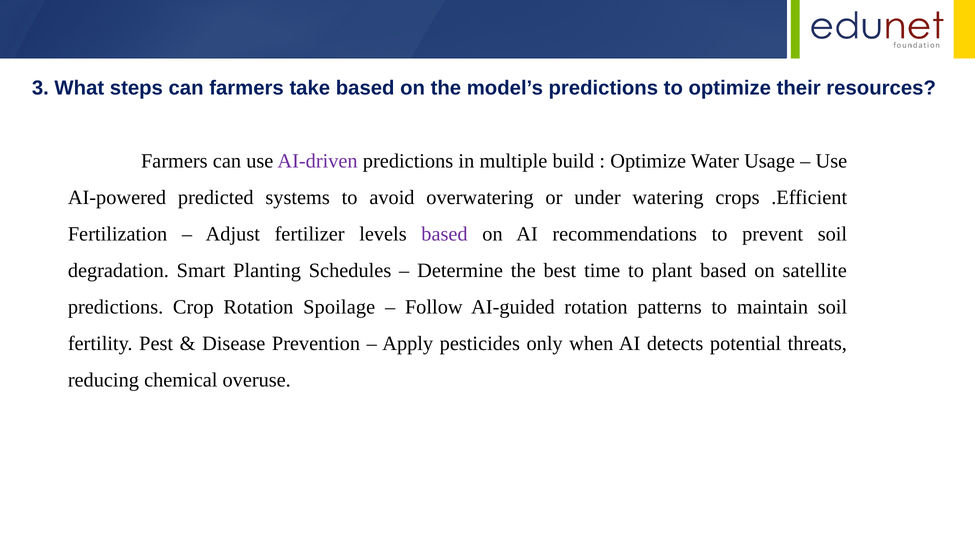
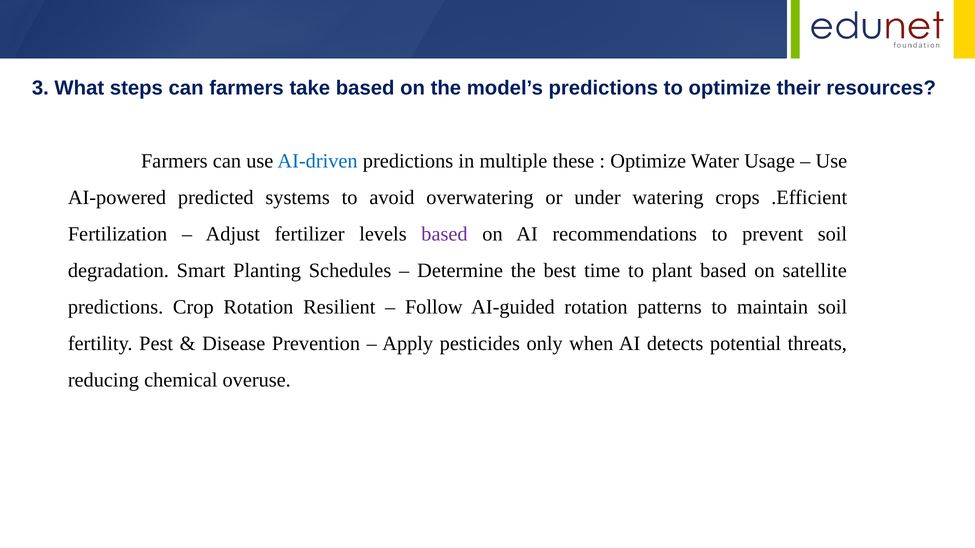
AI-driven colour: purple -> blue (318, 161)
build: build -> these (573, 161)
Spoilage: Spoilage -> Resilient (339, 307)
